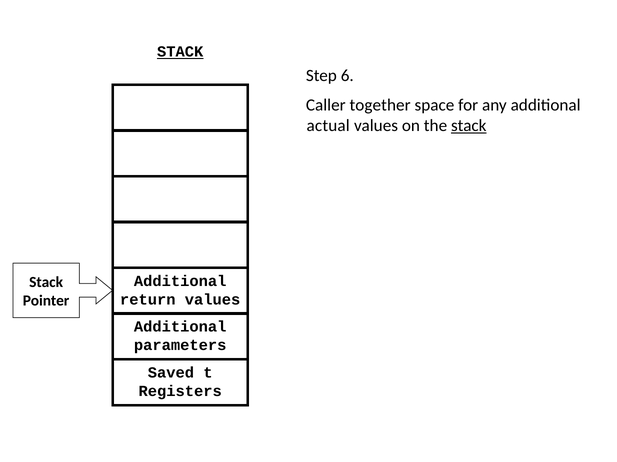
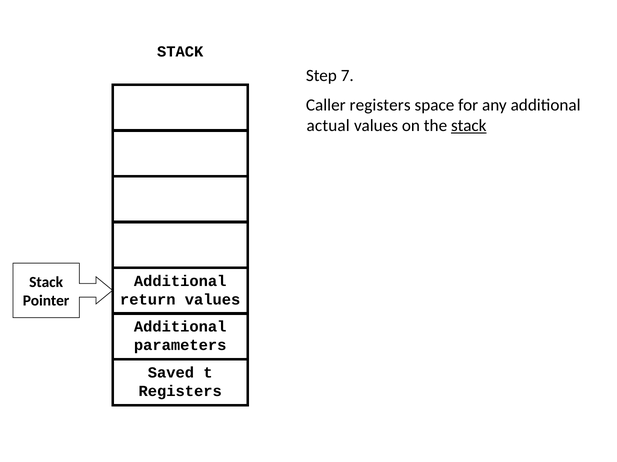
STACK underline: present -> none (180, 52)
6: 6 -> 7 (347, 76)
Caller together: together -> registers (380, 105)
